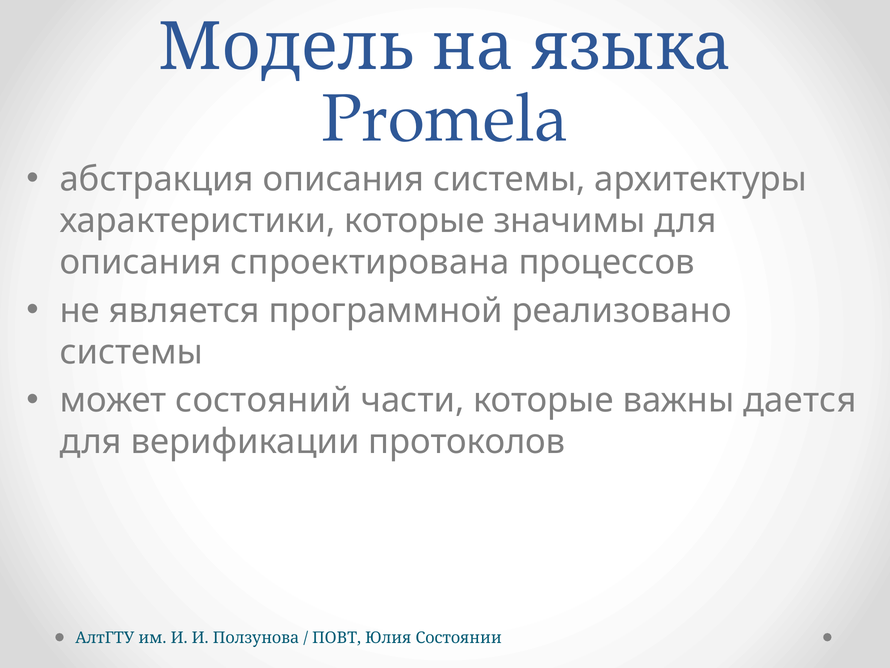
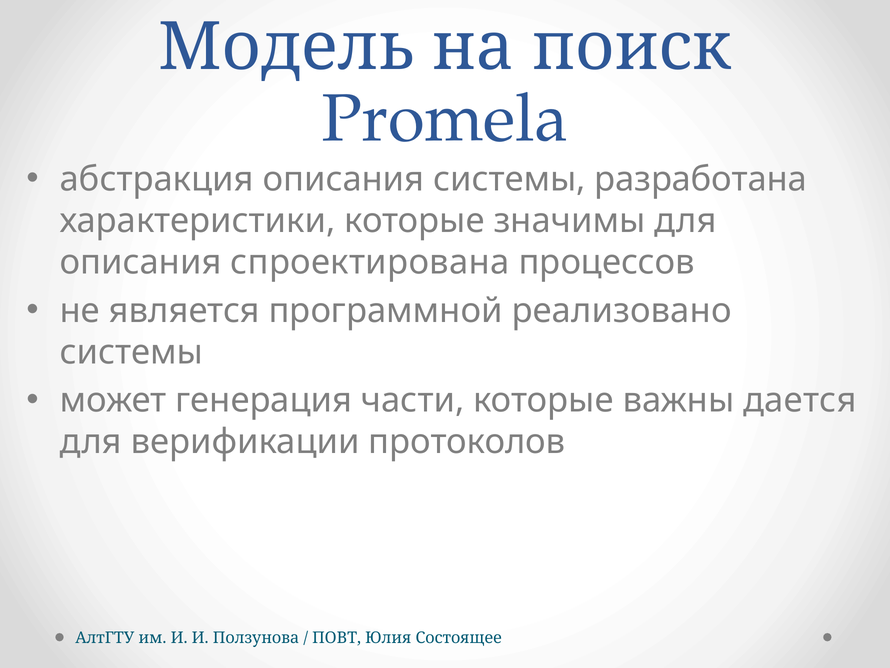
языка: языка -> поиск (631, 47)
архитектуры: архитектуры -> разработана (701, 179)
состояний: состояний -> генерация (264, 400)
Состоянии: Состоянии -> Состоящее (459, 638)
